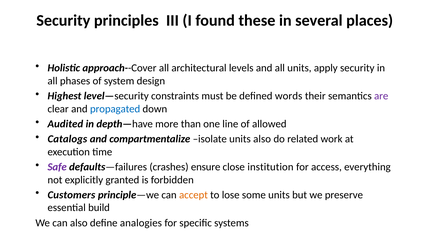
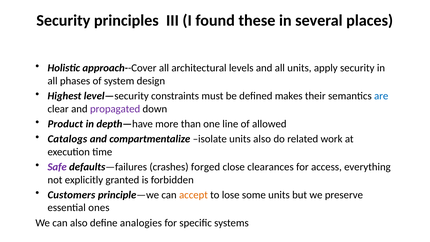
words: words -> makes (289, 96)
are colour: purple -> blue (381, 96)
propagated colour: blue -> purple (115, 109)
Audited: Audited -> Product (65, 124)
ensure: ensure -> forged (206, 167)
institution: institution -> clearances (271, 167)
build: build -> ones (99, 208)
